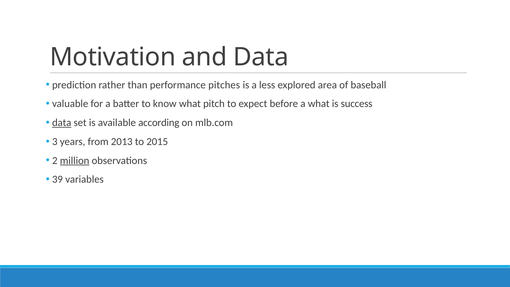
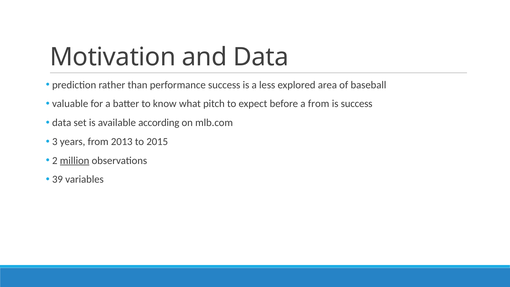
performance pitches: pitches -> success (224, 85)
a what: what -> from (319, 104)
data underline: present -> none (62, 123)
